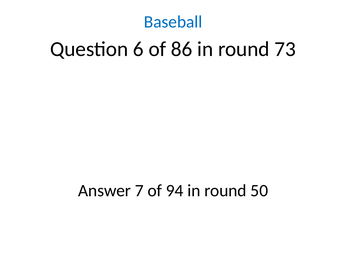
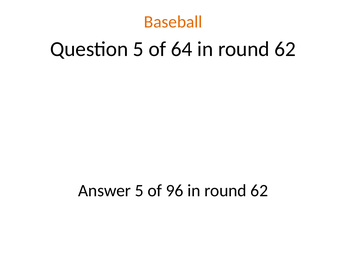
Baseball colour: blue -> orange (173, 22)
Question 6: 6 -> 5 (138, 49)
86: 86 -> 64 (182, 49)
73: 73 -> 62 (285, 49)
Answer 7: 7 -> 5 (139, 190)
94: 94 -> 96 (175, 190)
50: 50 -> 62 (259, 190)
